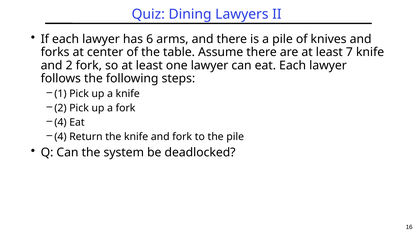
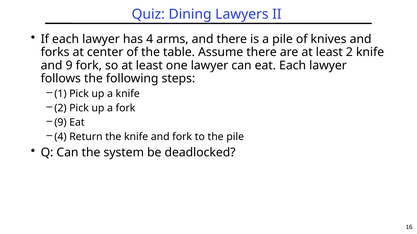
has 6: 6 -> 4 (150, 39)
least 7: 7 -> 2 (349, 52)
and 2: 2 -> 9 (69, 65)
4: 4 -> 9 (60, 123)
